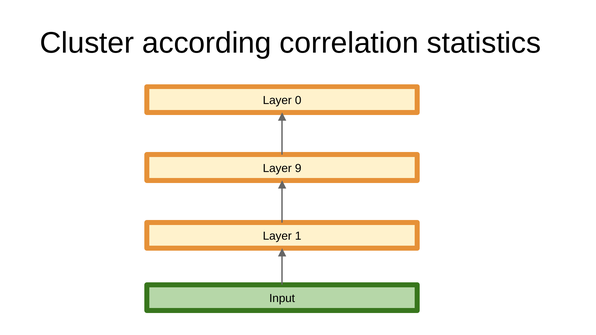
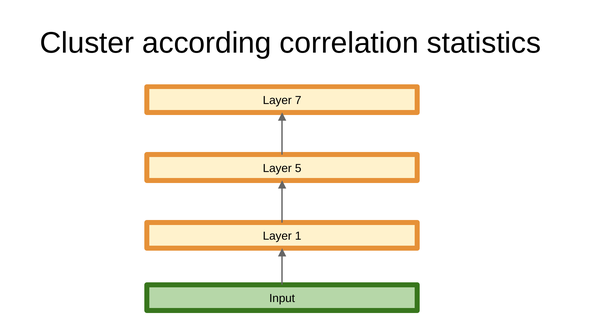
0: 0 -> 7 (298, 100)
9: 9 -> 5 (298, 168)
